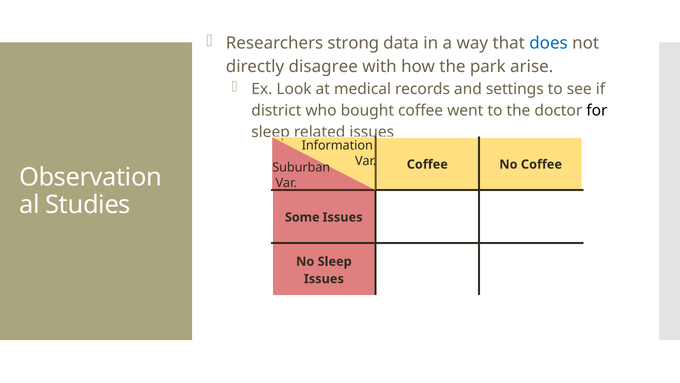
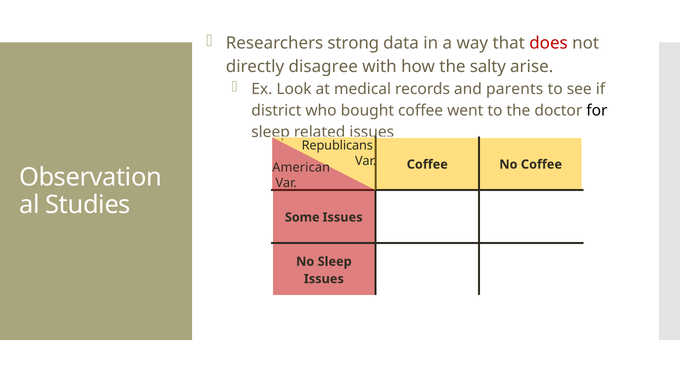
does colour: blue -> red (549, 43)
park: park -> salty (488, 67)
settings: settings -> parents (515, 89)
Information: Information -> Republicans (337, 145)
Suburban: Suburban -> American (301, 167)
